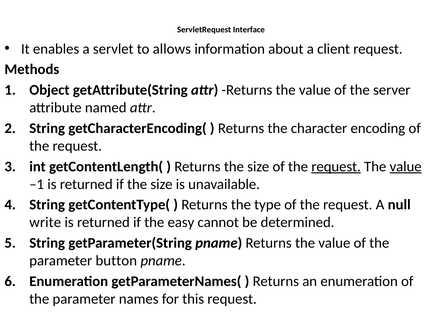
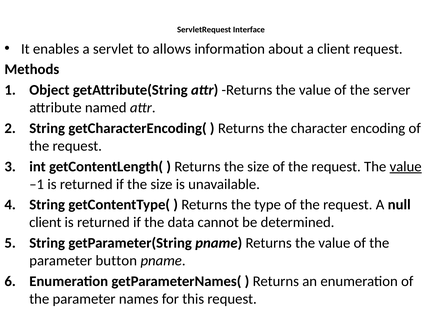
request underline: present -> none (336, 167)
write: write -> client (45, 223)
easy: easy -> data (181, 223)
